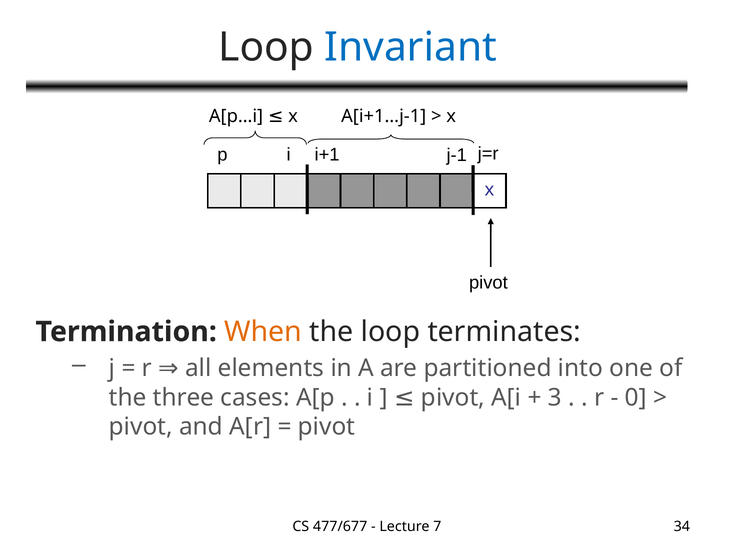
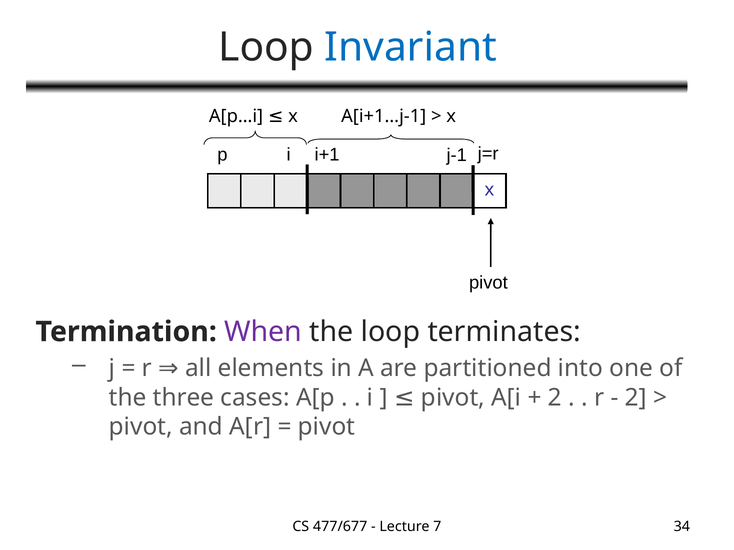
When colour: orange -> purple (263, 332)
3: 3 -> 2 (555, 398)
0: 0 -> 2 (636, 398)
